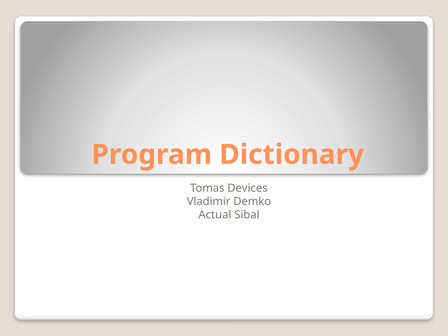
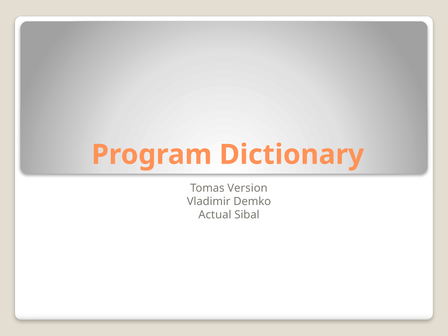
Devices: Devices -> Version (247, 188)
